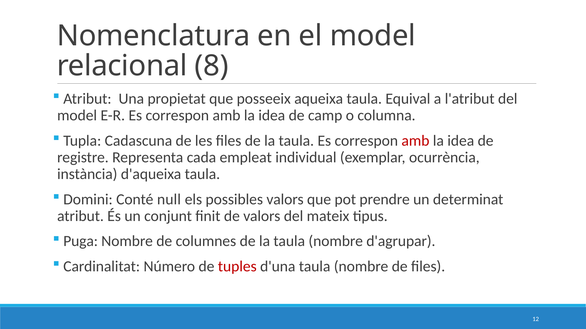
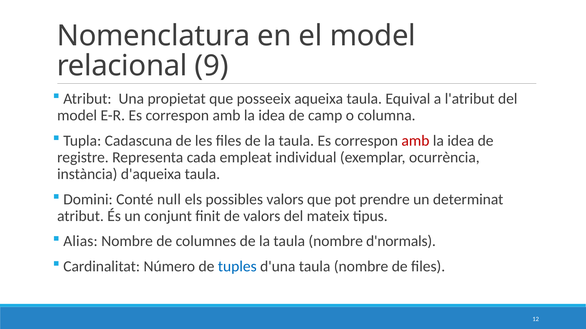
8: 8 -> 9 (212, 66)
Puga: Puga -> Alias (80, 242)
d'agrupar: d'agrupar -> d'normals (401, 242)
tuples colour: red -> blue (237, 267)
